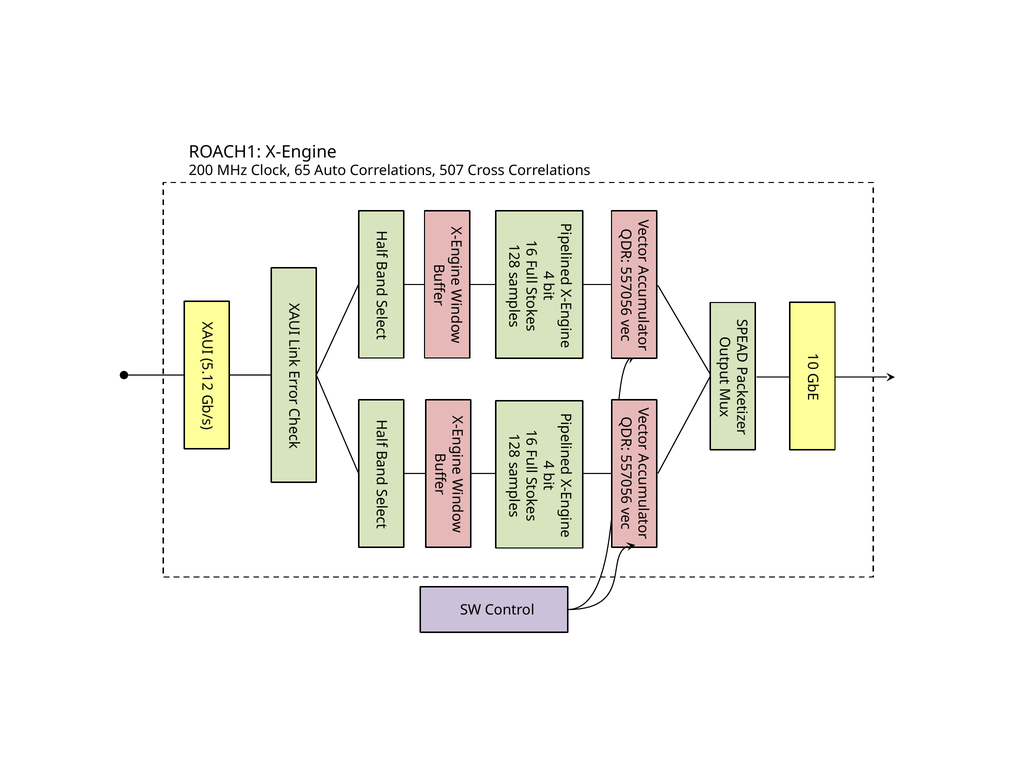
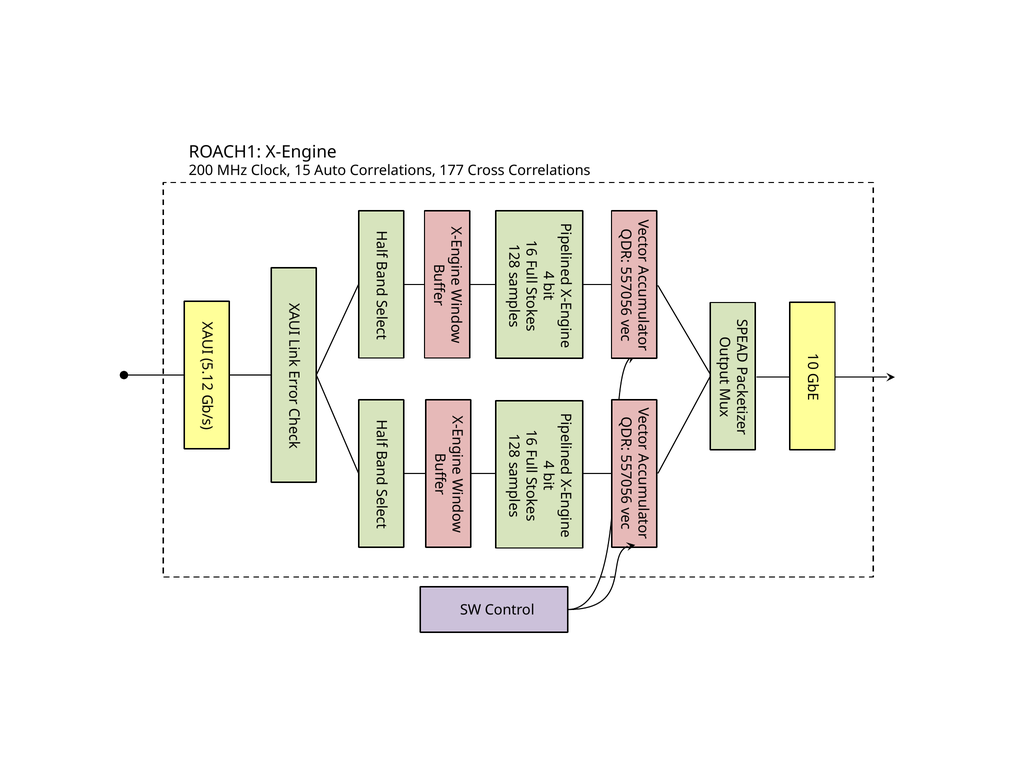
65: 65 -> 15 (302, 171)
507: 507 -> 177 (452, 171)
